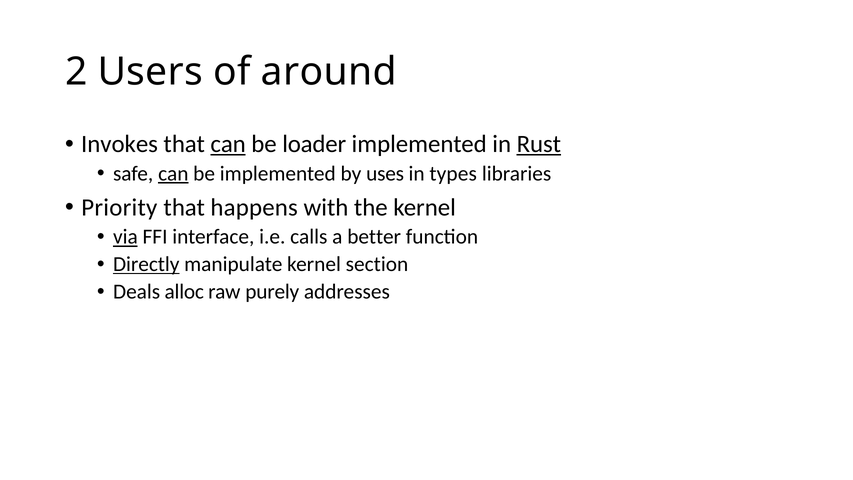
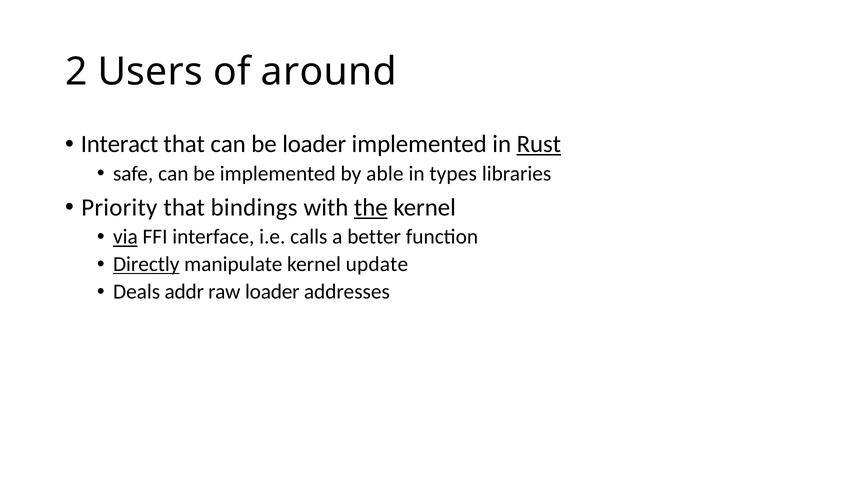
Invokes: Invokes -> Interact (120, 144)
can underline: present -> none (228, 144)
can underline: present -> none (173, 174)
uses: uses -> able (385, 174)
happens: happens -> bindings (254, 207)
the underline: none -> present (371, 207)
section: section -> update (377, 264)
alloc: alloc -> addr (184, 292)
raw purely: purely -> loader (272, 292)
